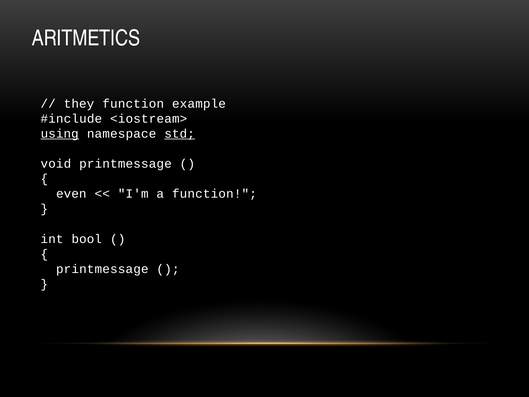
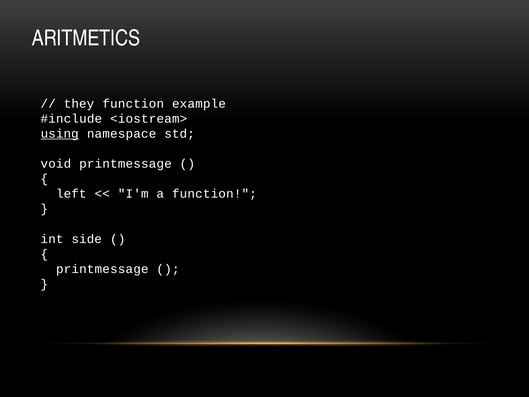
std underline: present -> none (180, 134)
even: even -> left (71, 194)
bool: bool -> side (87, 239)
